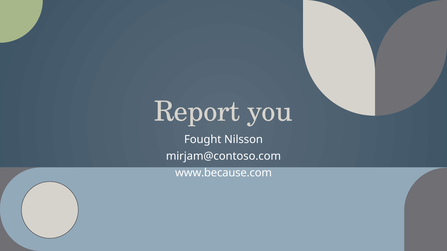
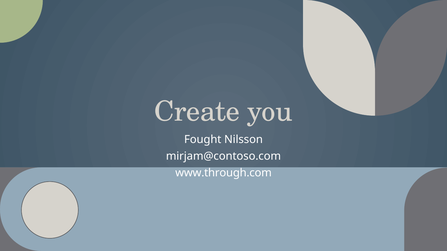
Report: Report -> Create (197, 112)
www.because.com: www.because.com -> www.through.com (224, 173)
